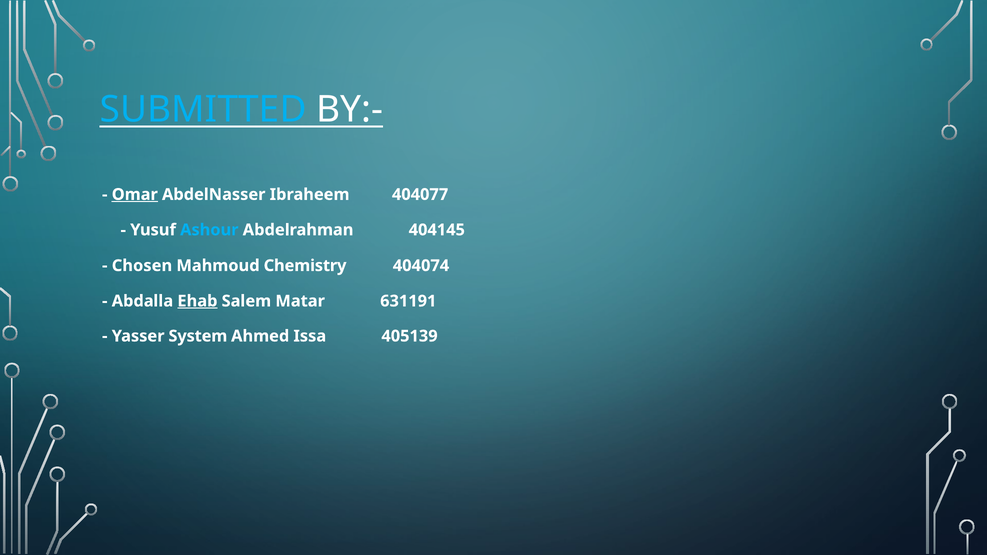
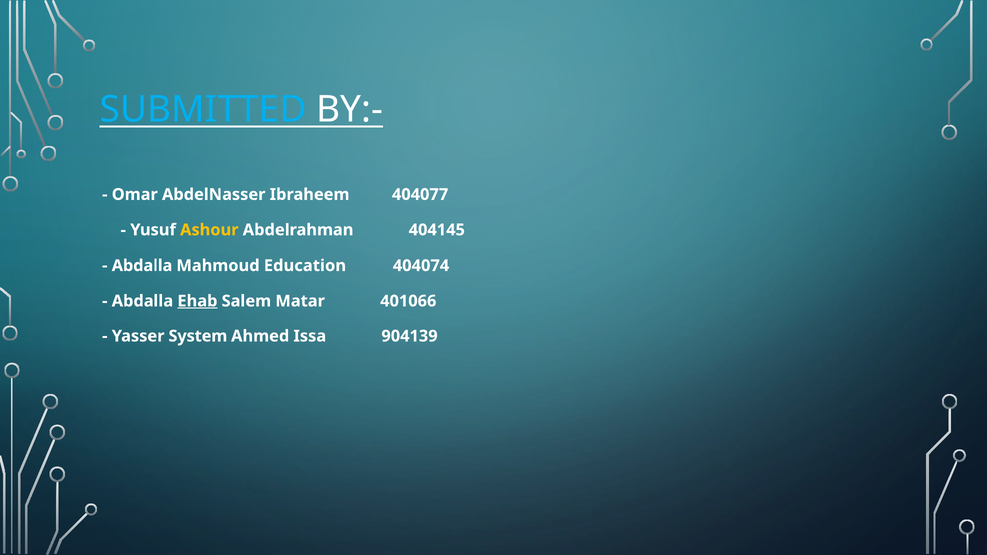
Omar underline: present -> none (135, 195)
Ashour colour: light blue -> yellow (209, 230)
Chosen: Chosen -> Abdalla (142, 266)
Chemistry: Chemistry -> Education (305, 266)
631191: 631191 -> 401066 (408, 301)
405139: 405139 -> 904139 (410, 336)
